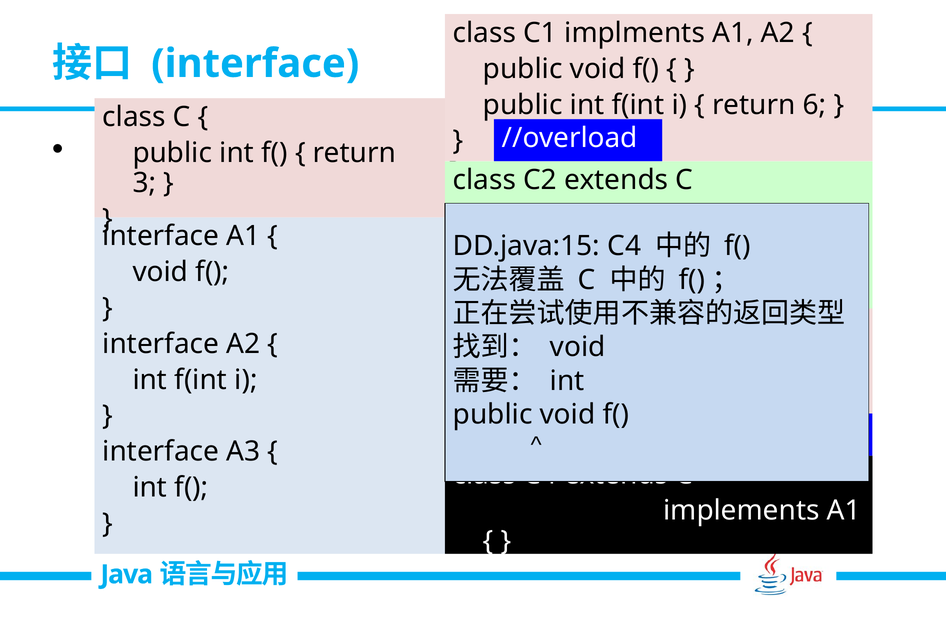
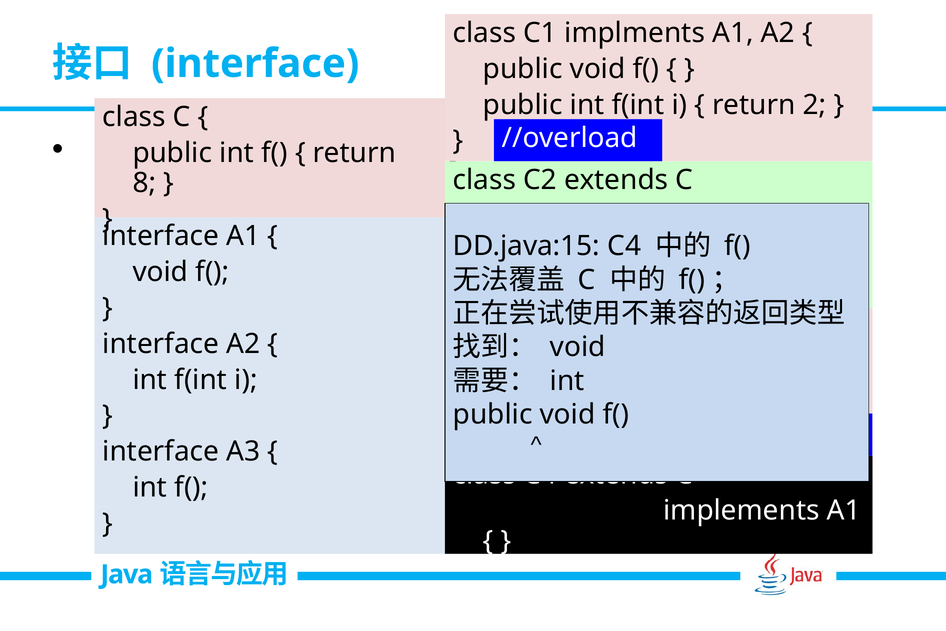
6: 6 -> 2 (815, 105)
3: 3 -> 8 (144, 183)
